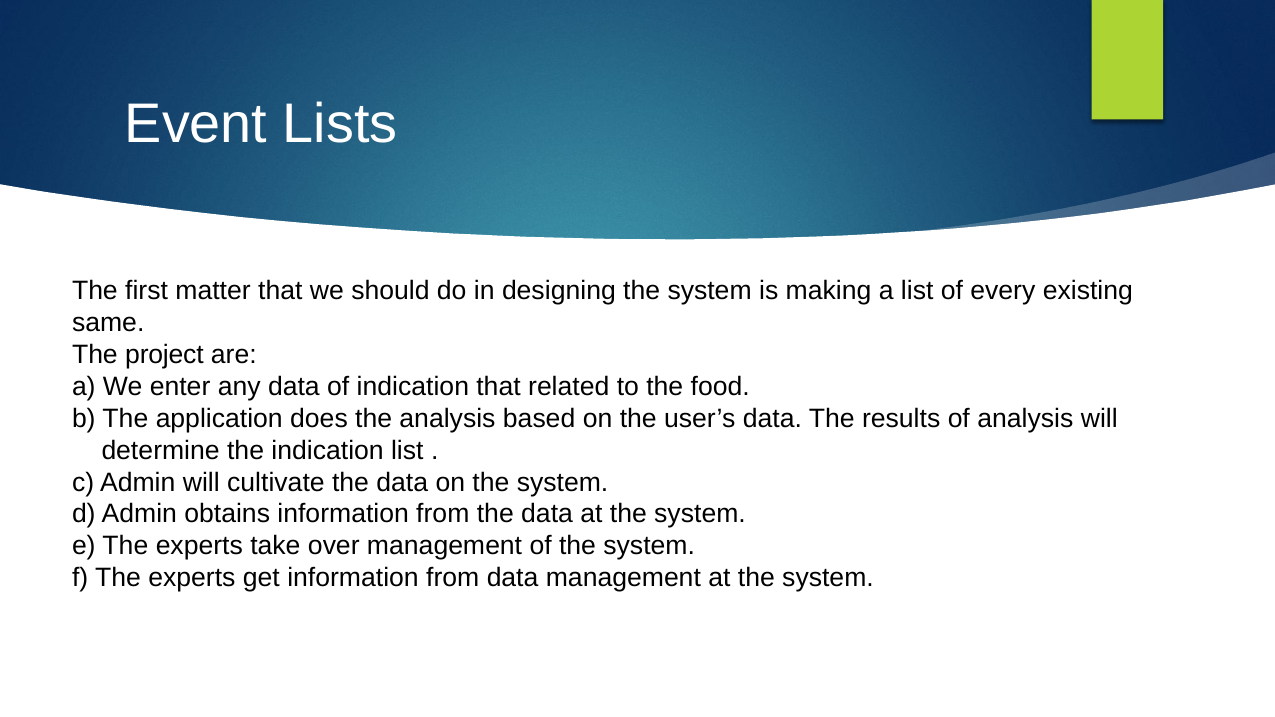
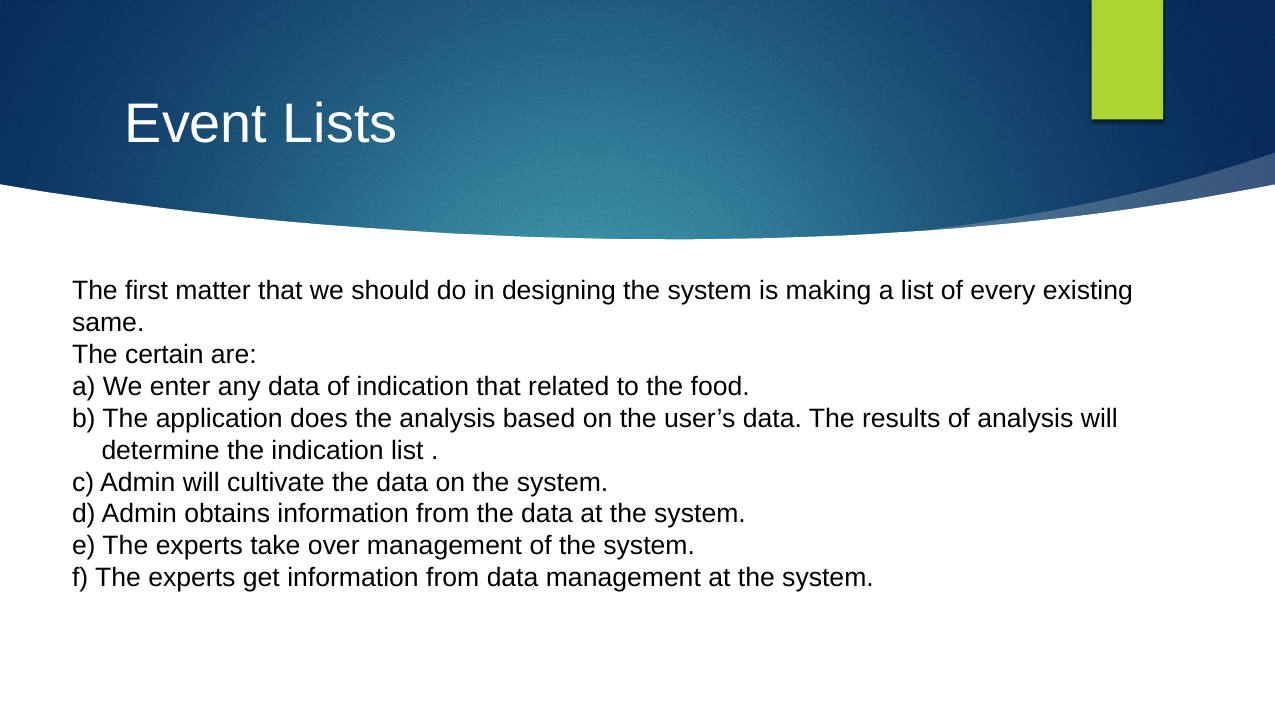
project: project -> certain (164, 355)
